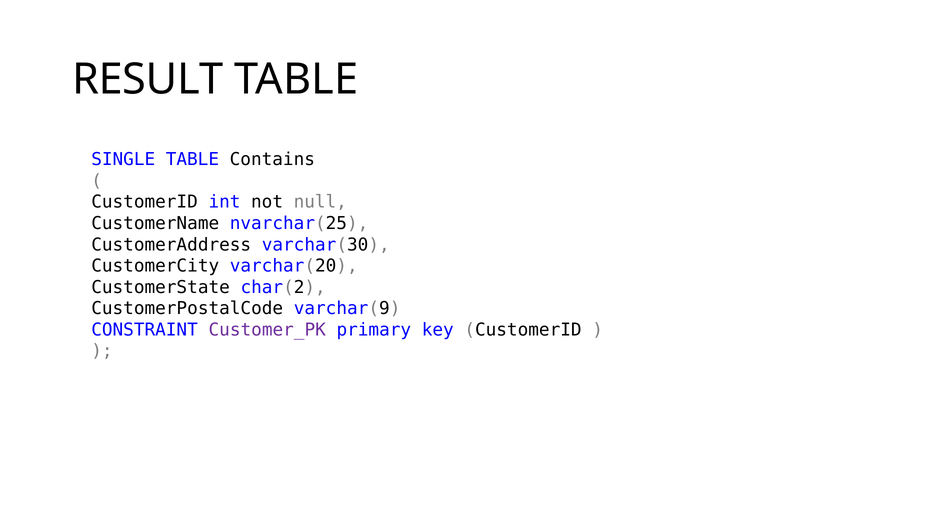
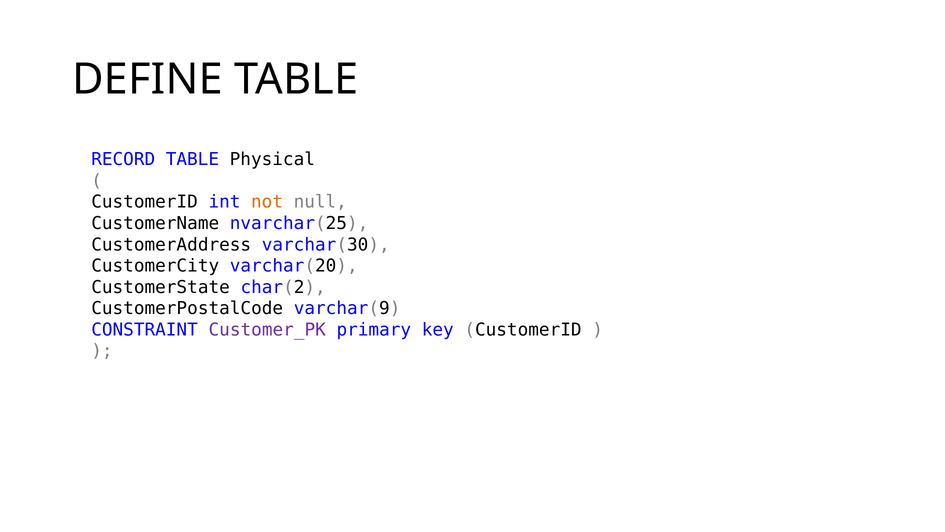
RESULT: RESULT -> DEFINE (148, 79)
SINGLE: SINGLE -> RECORD (123, 159)
Contains: Contains -> Physical (272, 159)
not colour: black -> orange (267, 202)
